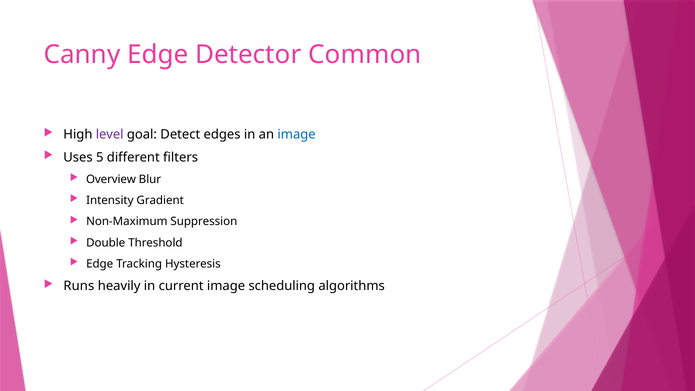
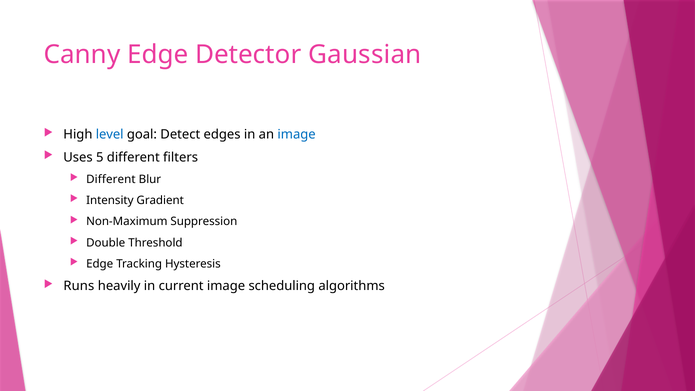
Common: Common -> Gaussian (365, 55)
level colour: purple -> blue (110, 135)
Overview: Overview -> Different (111, 179)
